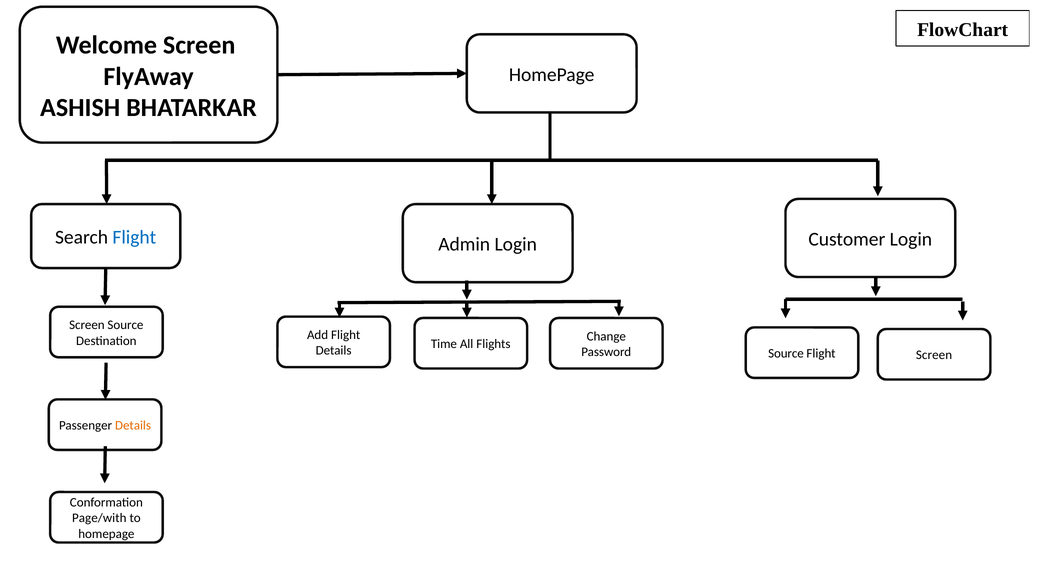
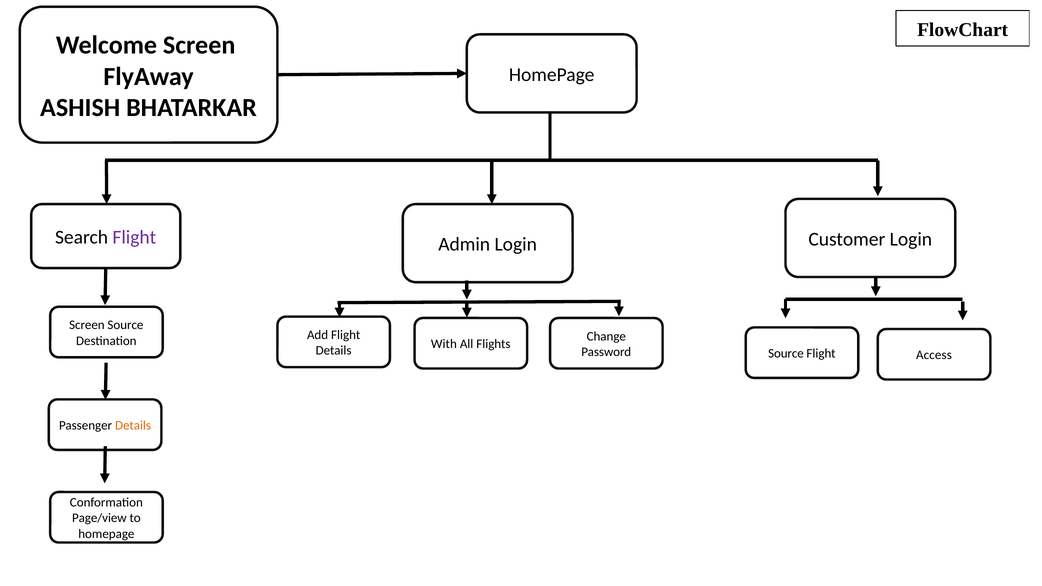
Flight colour: blue -> purple (134, 237)
Time: Time -> With (444, 344)
Flight Screen: Screen -> Access (934, 355)
Page/with: Page/with -> Page/view (99, 518)
